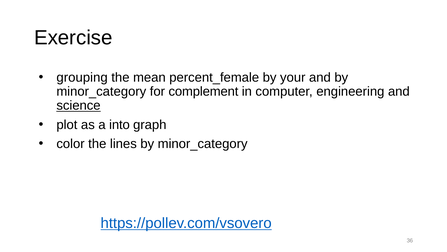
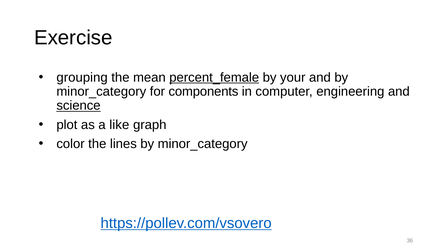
percent_female underline: none -> present (214, 77)
complement: complement -> components (203, 91)
into: into -> like (119, 124)
